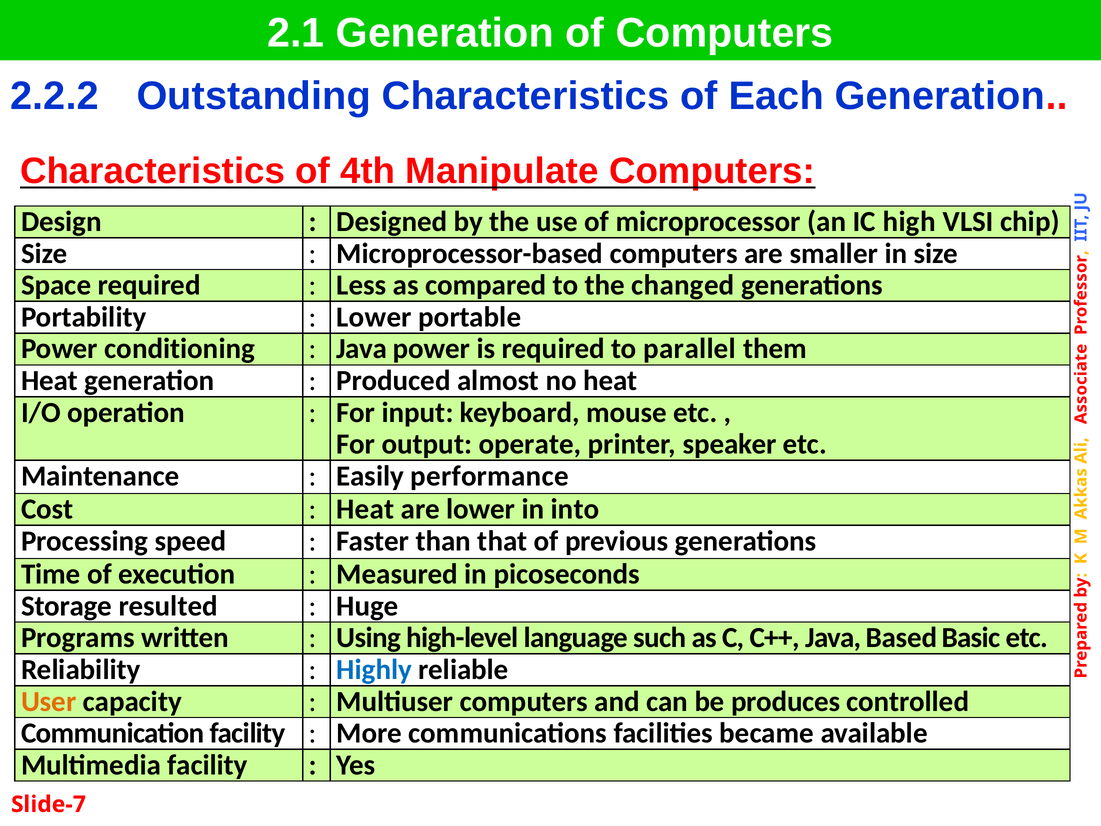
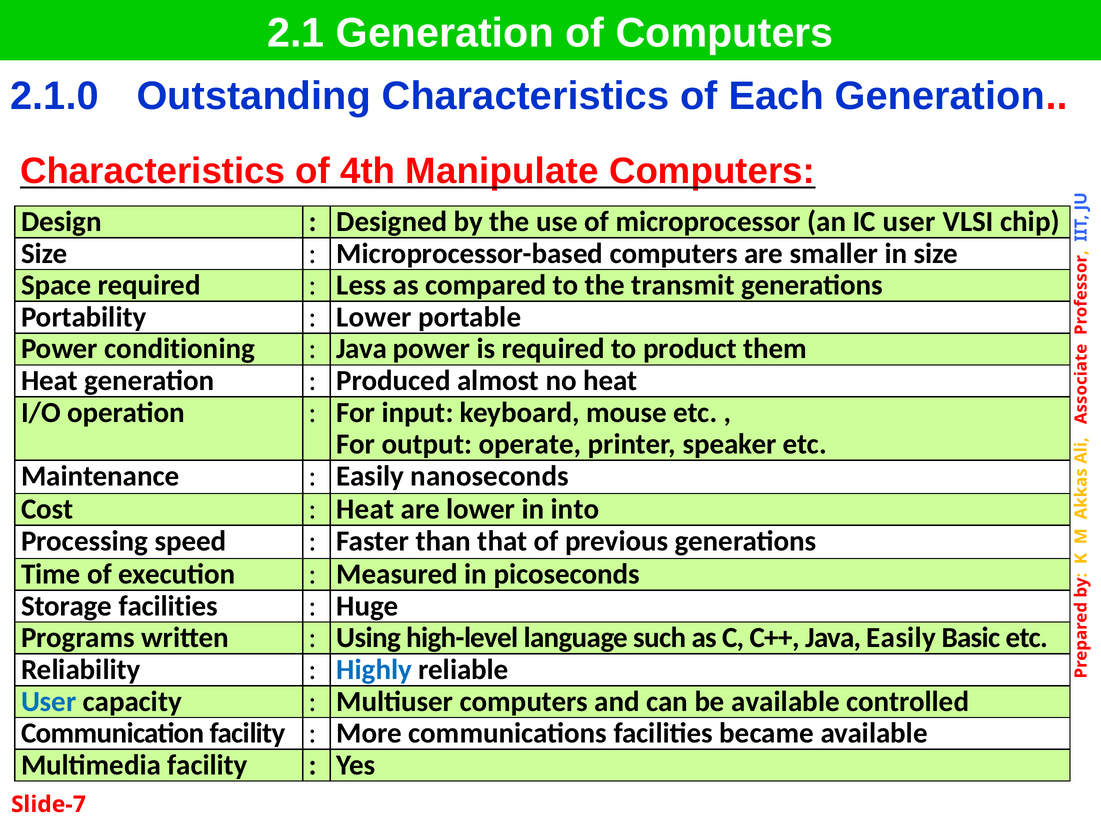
2.2.2: 2.2.2 -> 2.1.0 (55, 96)
IC high: high -> user (909, 222)
changed: changed -> transmit (683, 285)
parallel: parallel -> product (690, 349)
performance: performance -> nanoseconds (490, 476)
Storage resulted: resulted -> facilities (168, 606)
Java Based: Based -> Easily (901, 638)
User colour: orange -> blue (49, 701)
be produces: produces -> available (785, 701)
